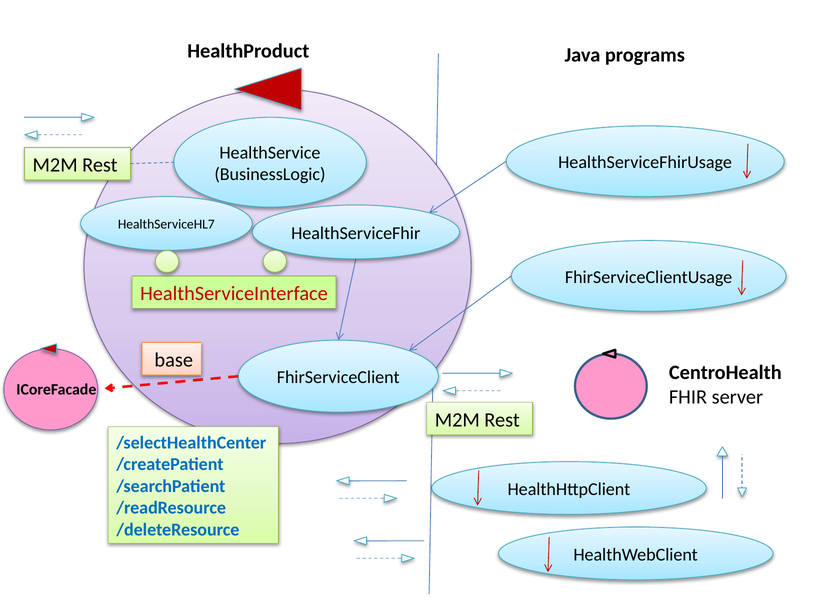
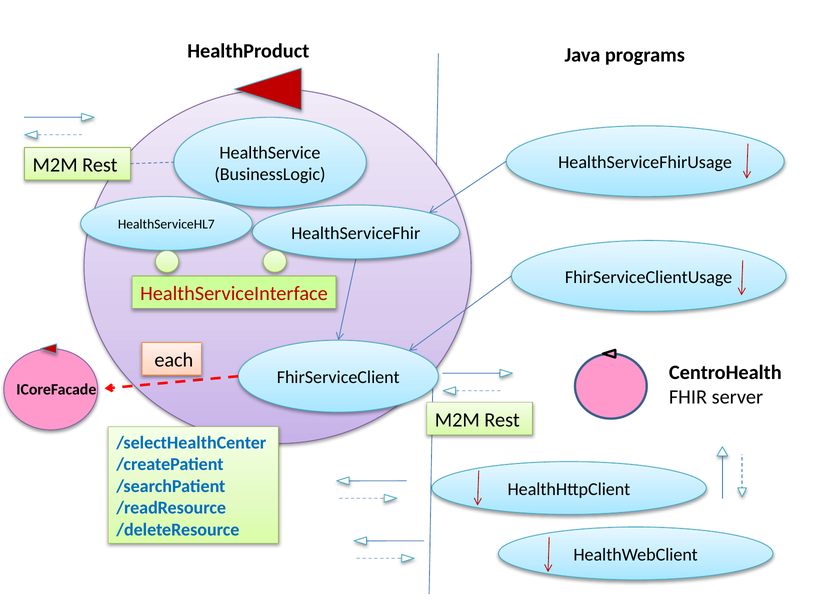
base: base -> each (174, 360)
